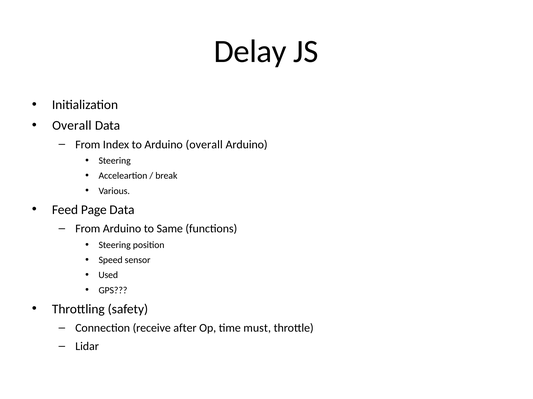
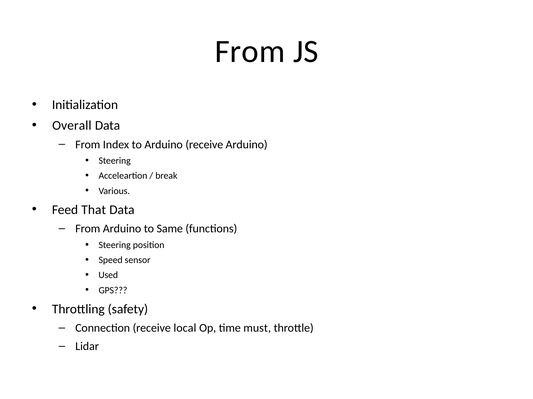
Delay: Delay -> From (250, 52)
Arduino overall: overall -> receive (204, 145)
Page: Page -> That (94, 210)
after: after -> local (185, 329)
